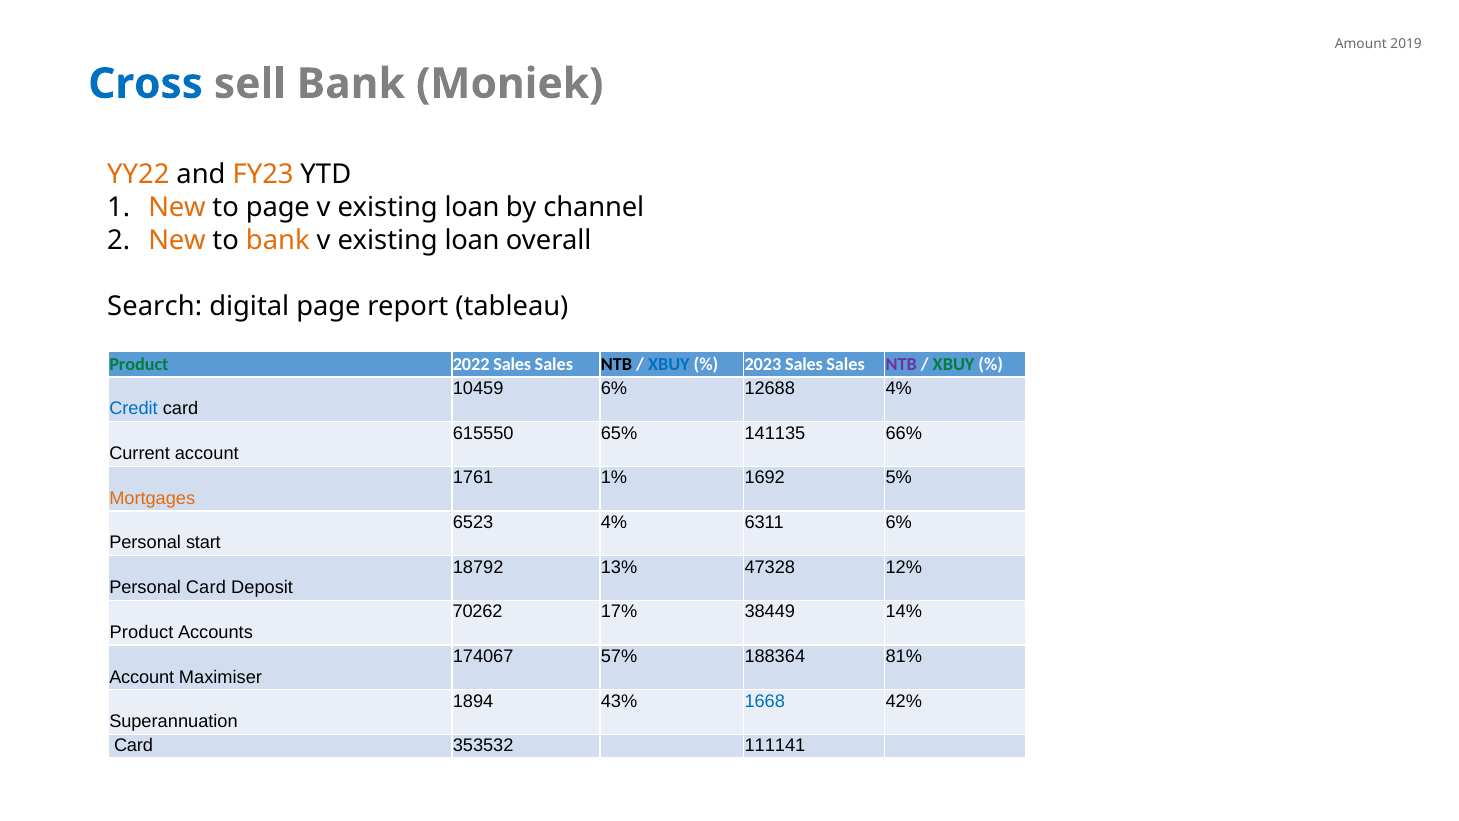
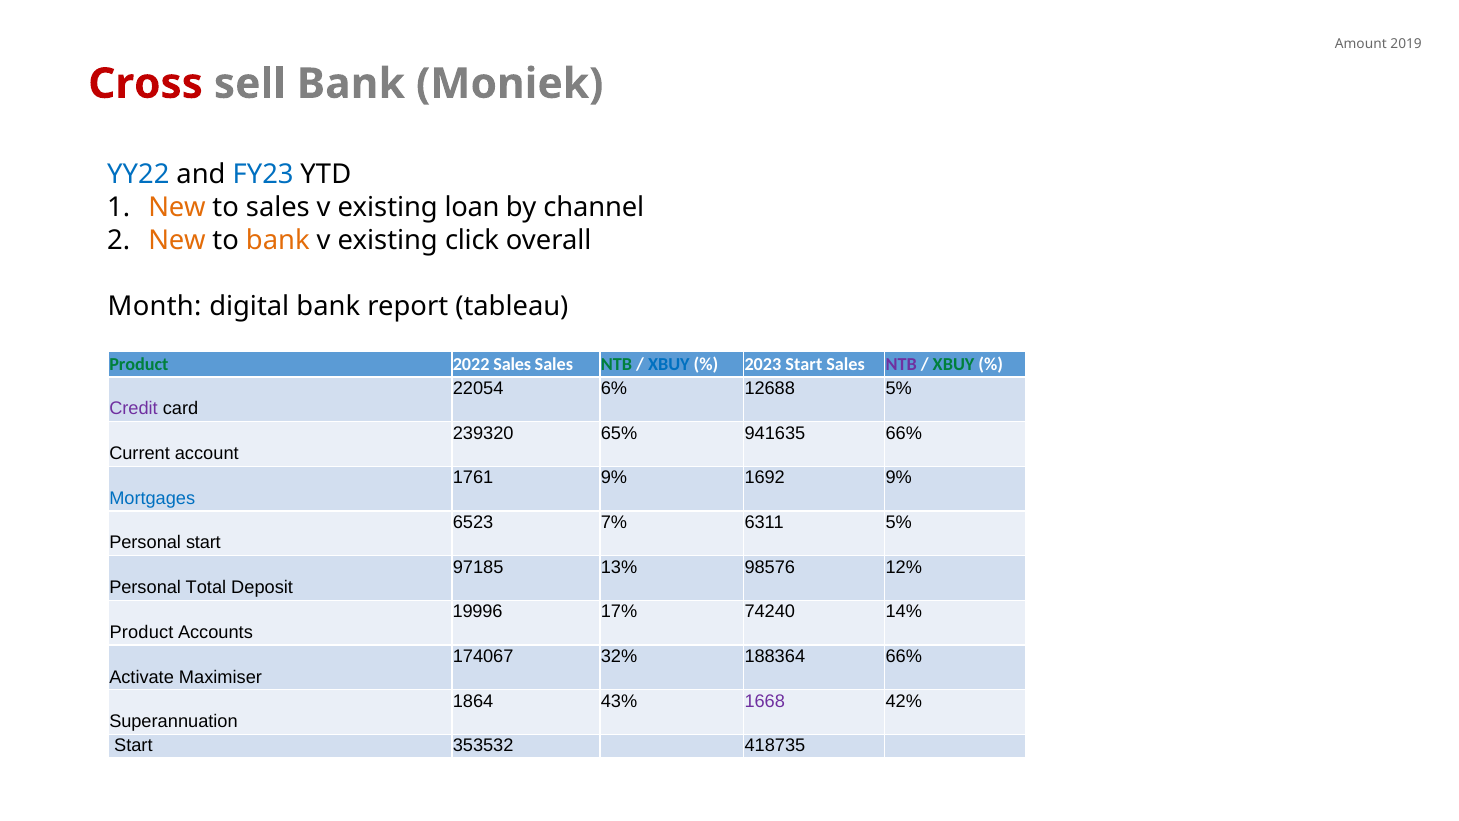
Cross colour: blue -> red (146, 84)
YY22 colour: orange -> blue (138, 175)
FY23 colour: orange -> blue (263, 175)
to page: page -> sales (278, 207)
loan: loan -> click (472, 240)
Search: Search -> Month (155, 306)
digital page: page -> bank (328, 306)
NTB colour: black -> green (616, 365)
2023 Sales: Sales -> Start (804, 365)
10459: 10459 -> 22054 (478, 388)
12688 4%: 4% -> 5% (899, 388)
Credit colour: blue -> purple (133, 409)
615550: 615550 -> 239320 (483, 433)
141135: 141135 -> 941635 (775, 433)
1761 1%: 1% -> 9% (614, 478)
1692 5%: 5% -> 9% (899, 478)
Mortgages colour: orange -> blue (152, 498)
6523 4%: 4% -> 7% (614, 522)
6311 6%: 6% -> 5% (899, 522)
18792: 18792 -> 97185 (478, 567)
47328: 47328 -> 98576 (770, 567)
Personal Card: Card -> Total (206, 587)
70262: 70262 -> 19996 (478, 612)
38449: 38449 -> 74240 (770, 612)
57%: 57% -> 32% (619, 656)
188364 81%: 81% -> 66% (904, 656)
Account: Account -> Activate (142, 677)
1894: 1894 -> 1864 (473, 701)
1668 colour: blue -> purple (765, 701)
Card: Card -> Start (133, 746)
111141: 111141 -> 418735 (775, 746)
